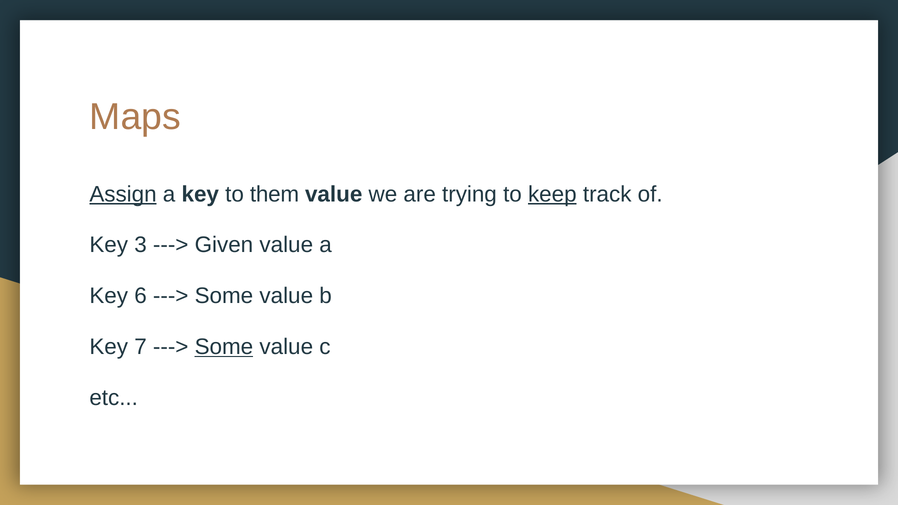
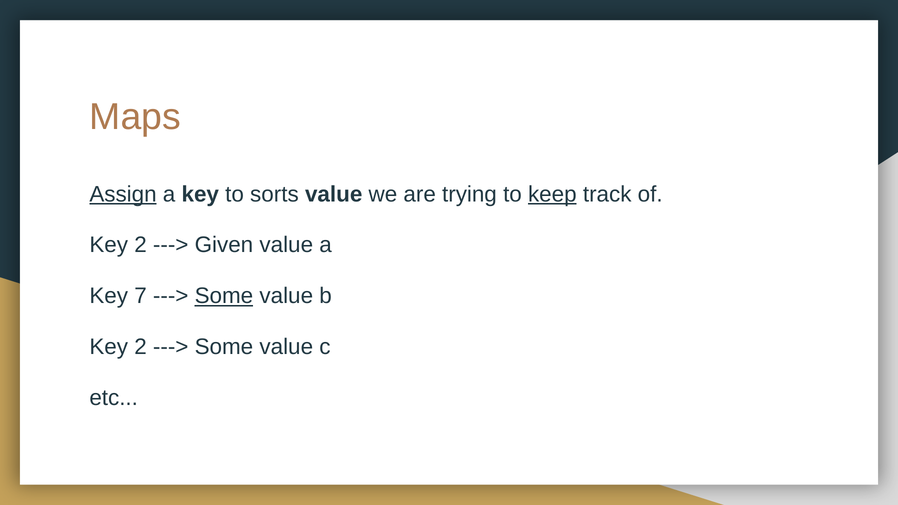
them: them -> sorts (274, 194)
3: 3 -> 2 (141, 245)
6: 6 -> 7 (141, 296)
Some underline: none -> present (224, 296)
7: 7 -> 2 (141, 347)
Some underline: present -> none (224, 347)
